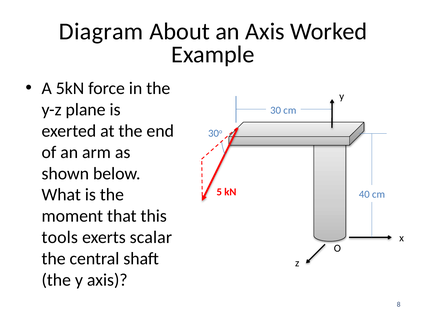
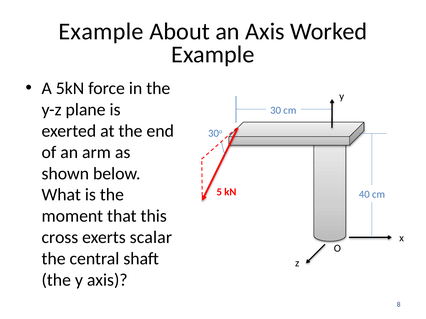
Diagram: Diagram -> Example (101, 31)
tools: tools -> cross (60, 238)
